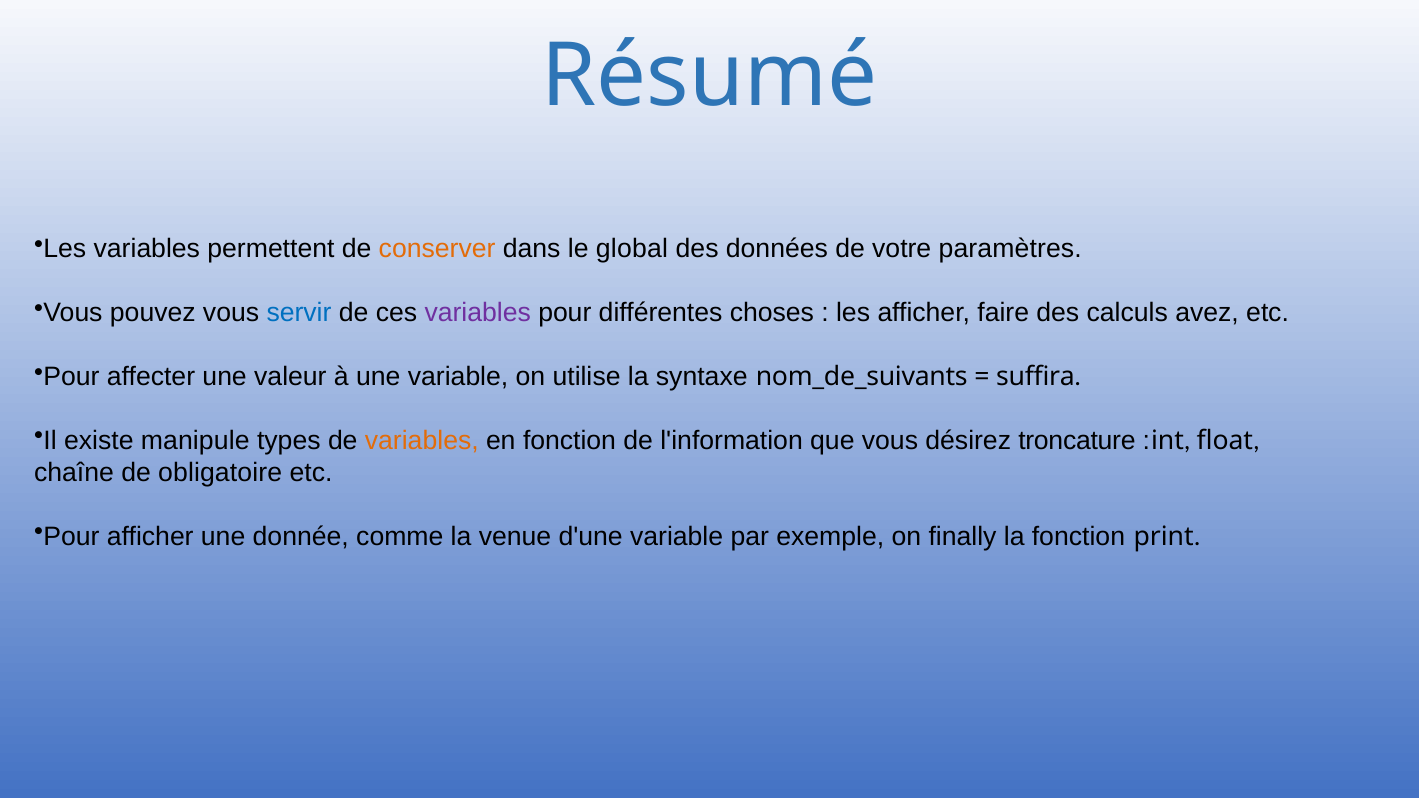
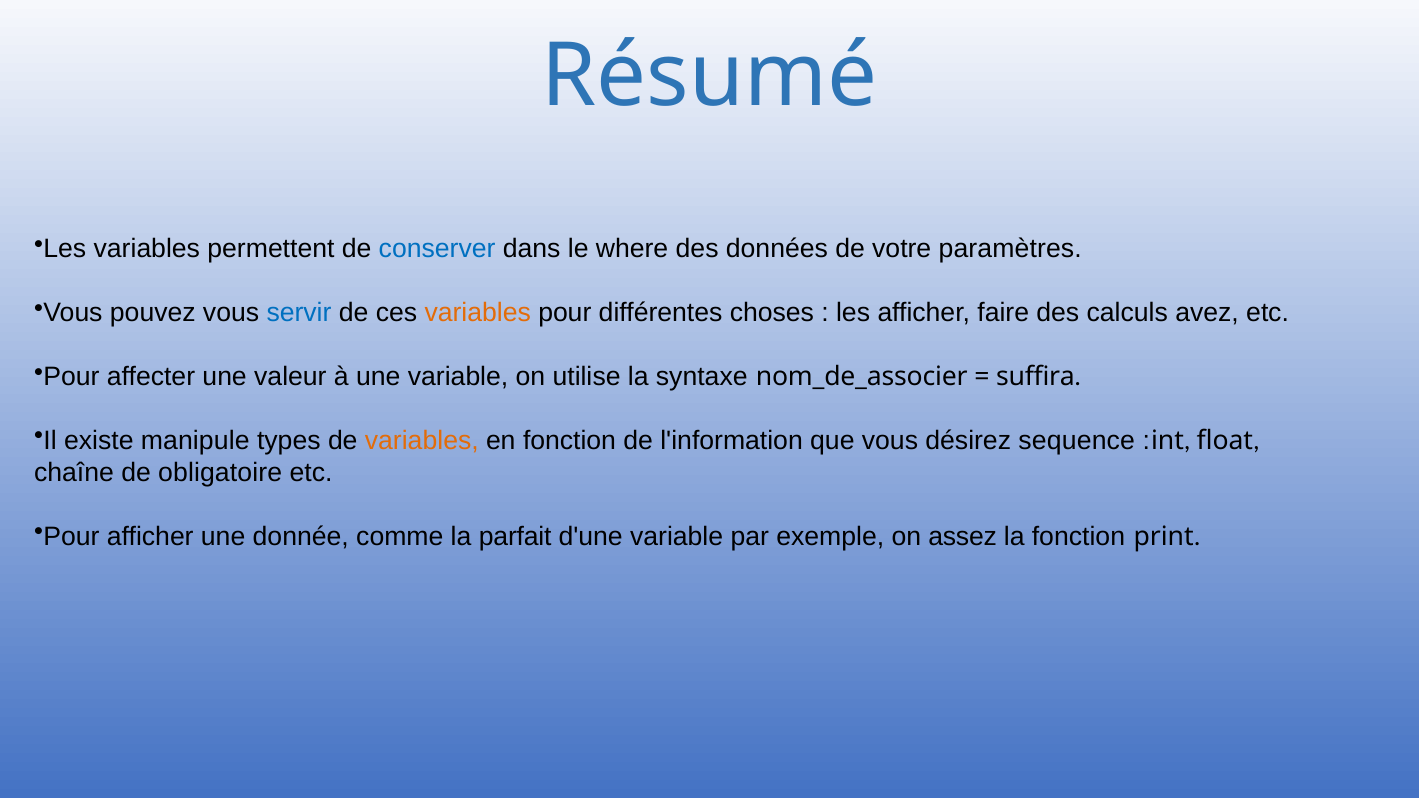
conserver colour: orange -> blue (437, 249)
global: global -> where (632, 249)
variables colour: purple -> orange (478, 313)
nom_de_suivants: nom_de_suivants -> nom_de_associer (862, 377)
troncature: troncature -> sequence (1077, 441)
venue: venue -> parfait (515, 536)
finally: finally -> assez (963, 536)
